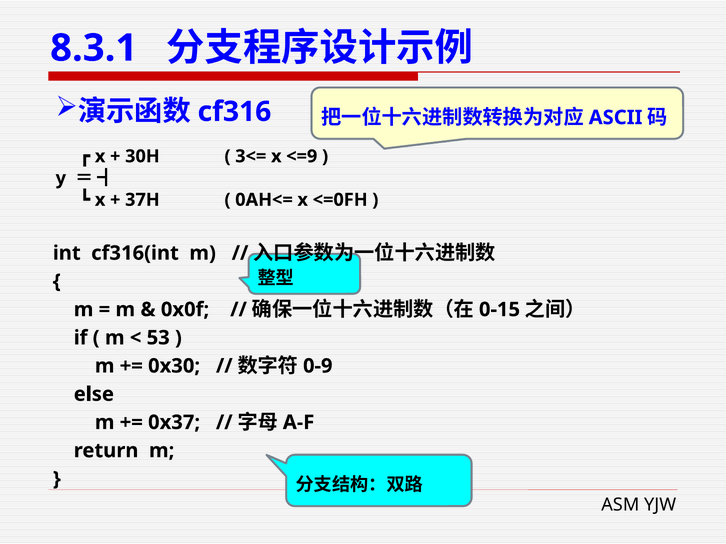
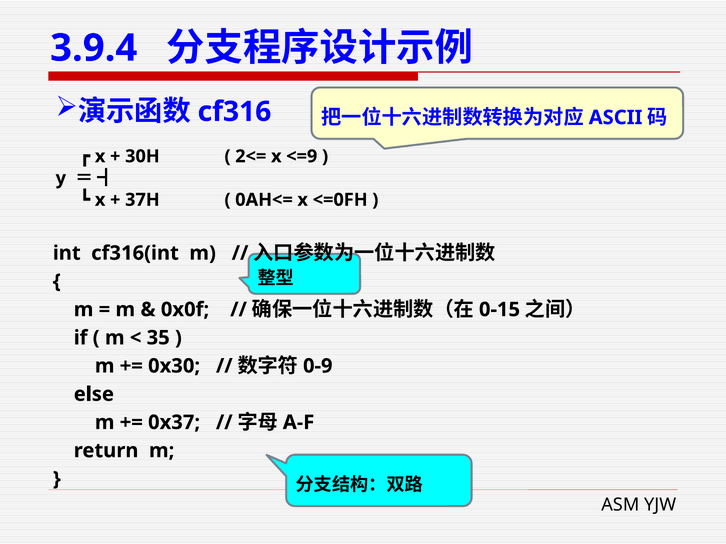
8.3.1: 8.3.1 -> 3.9.4 (94, 48)
3<=: 3<= -> 2<= (251, 156)
53: 53 -> 35 (158, 338)
